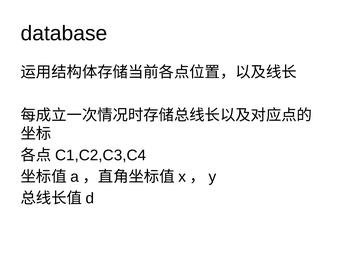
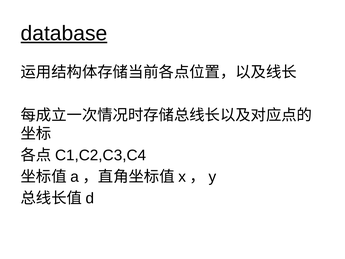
database underline: none -> present (64, 33)
